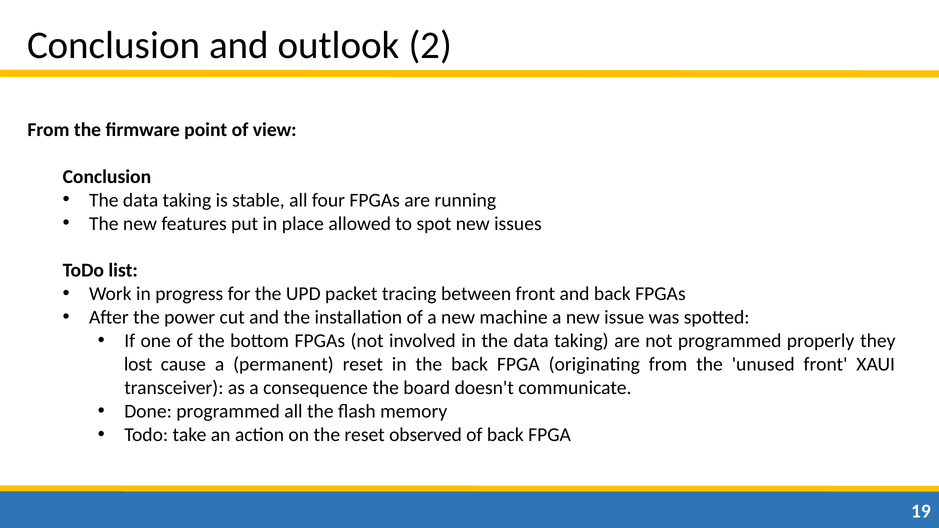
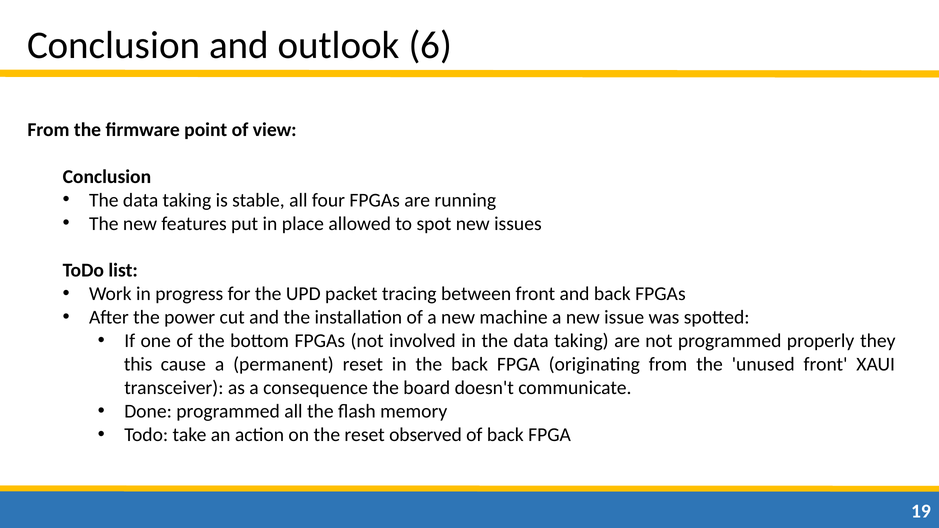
2: 2 -> 6 (430, 45)
lost: lost -> this (138, 365)
